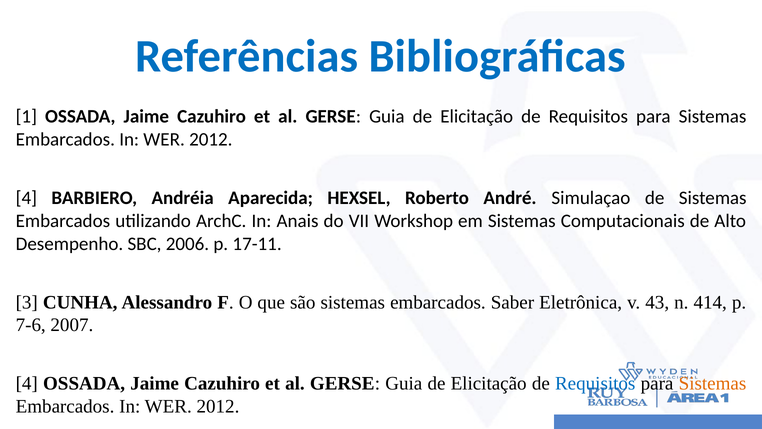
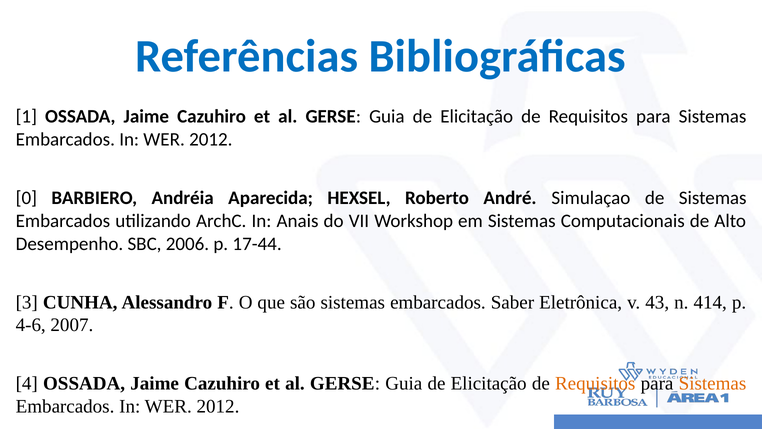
4: 4 -> 0 (26, 198)
17-11: 17-11 -> 17-44 (257, 244)
7-6: 7-6 -> 4-6 (31, 325)
Requisitos colour: blue -> orange (595, 383)
